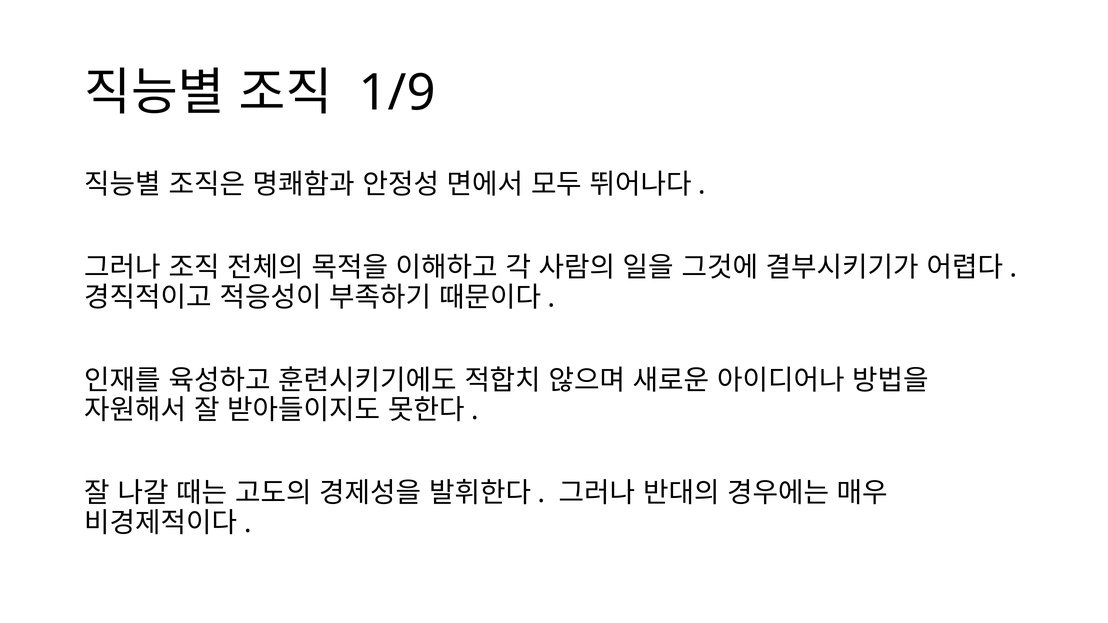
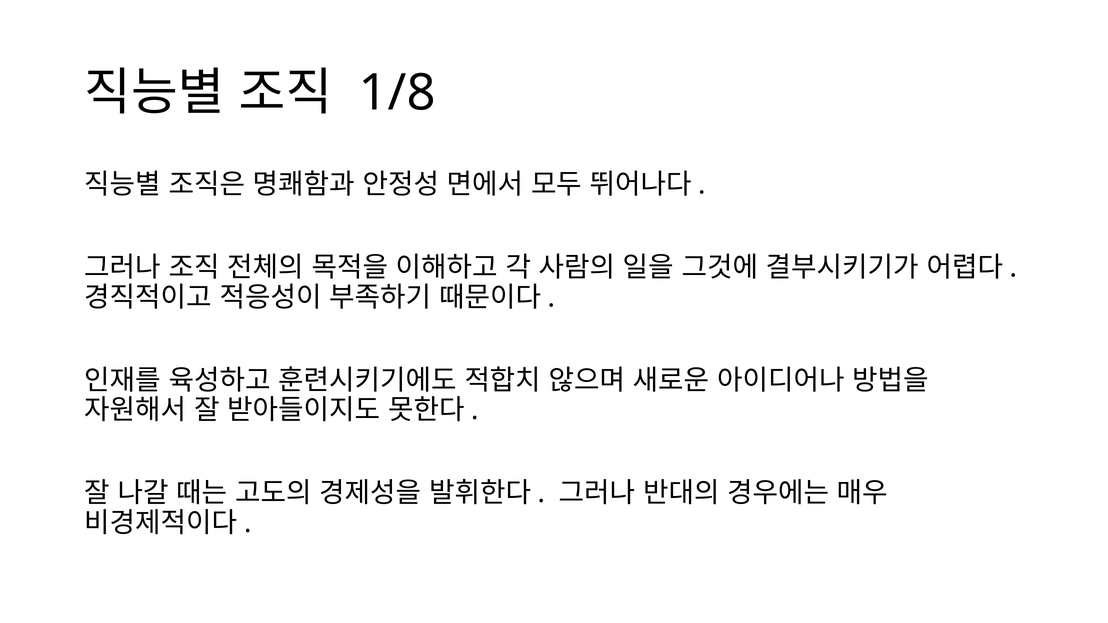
1/9: 1/9 -> 1/8 (397, 93)
